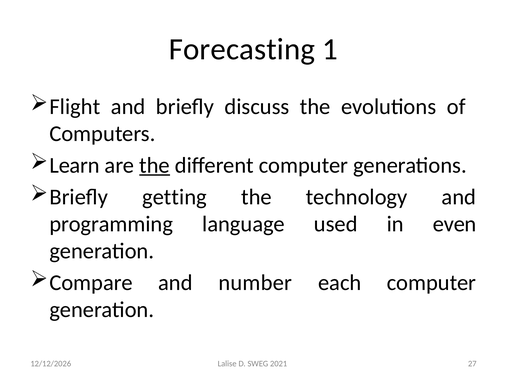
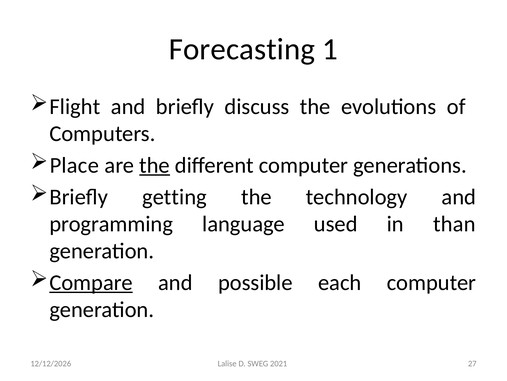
Learn: Learn -> Place (74, 165)
even: even -> than (454, 224)
Compare underline: none -> present (91, 282)
number: number -> possible (255, 282)
